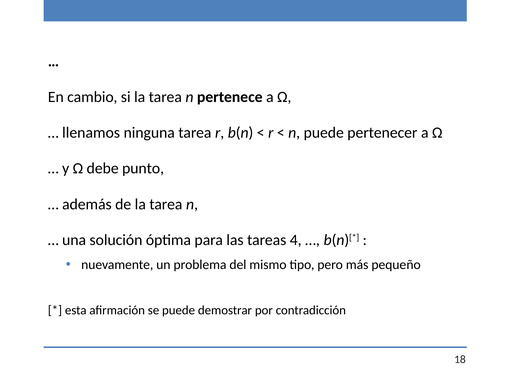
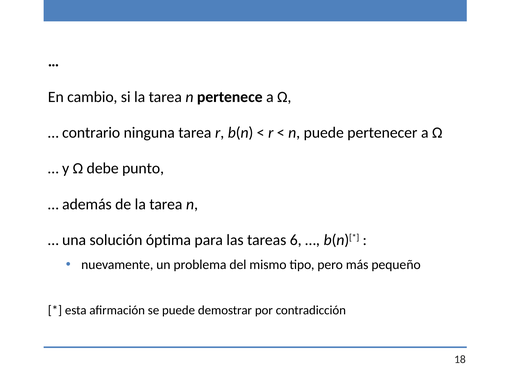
llenamos: llenamos -> contrario (91, 133)
4: 4 -> 6 (296, 240)
